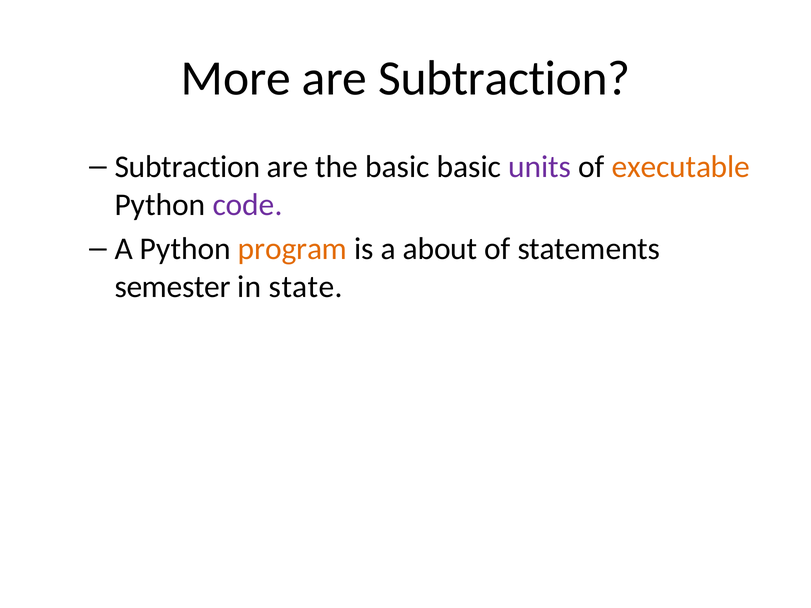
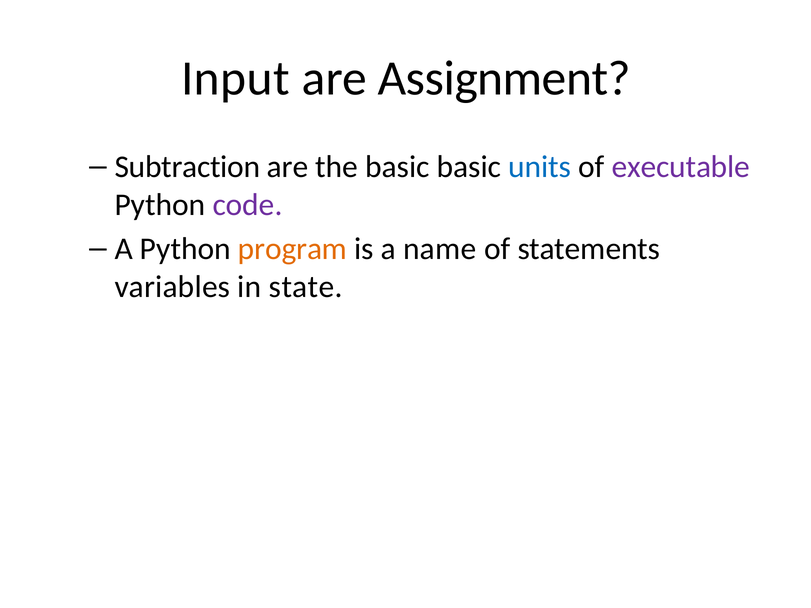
More: More -> Input (236, 79)
are Subtraction: Subtraction -> Assignment (504, 79)
units colour: purple -> blue (540, 167)
executable colour: orange -> purple (681, 167)
about: about -> name (440, 249)
semester: semester -> variables (172, 287)
